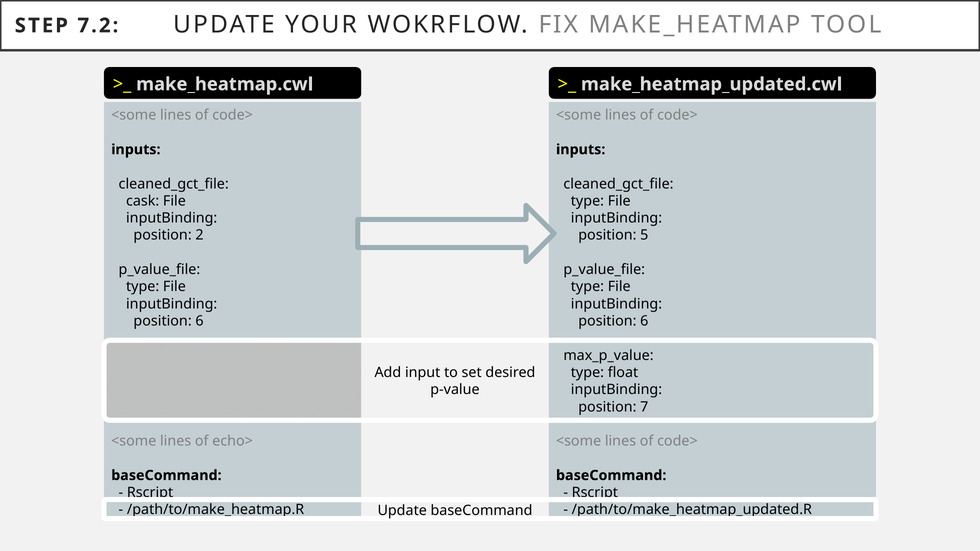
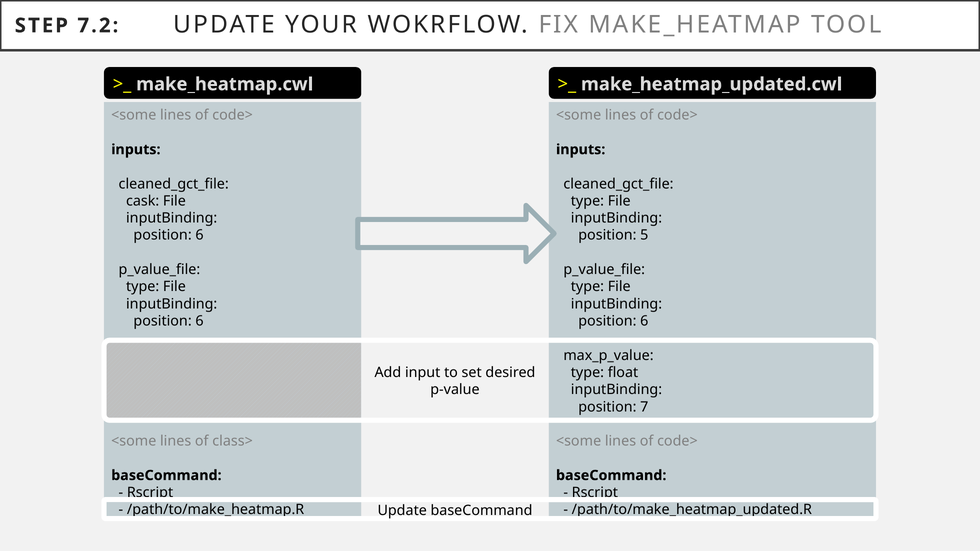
2: 2 -> 6 (200, 235)
echo>: echo> -> class> (233, 441)
